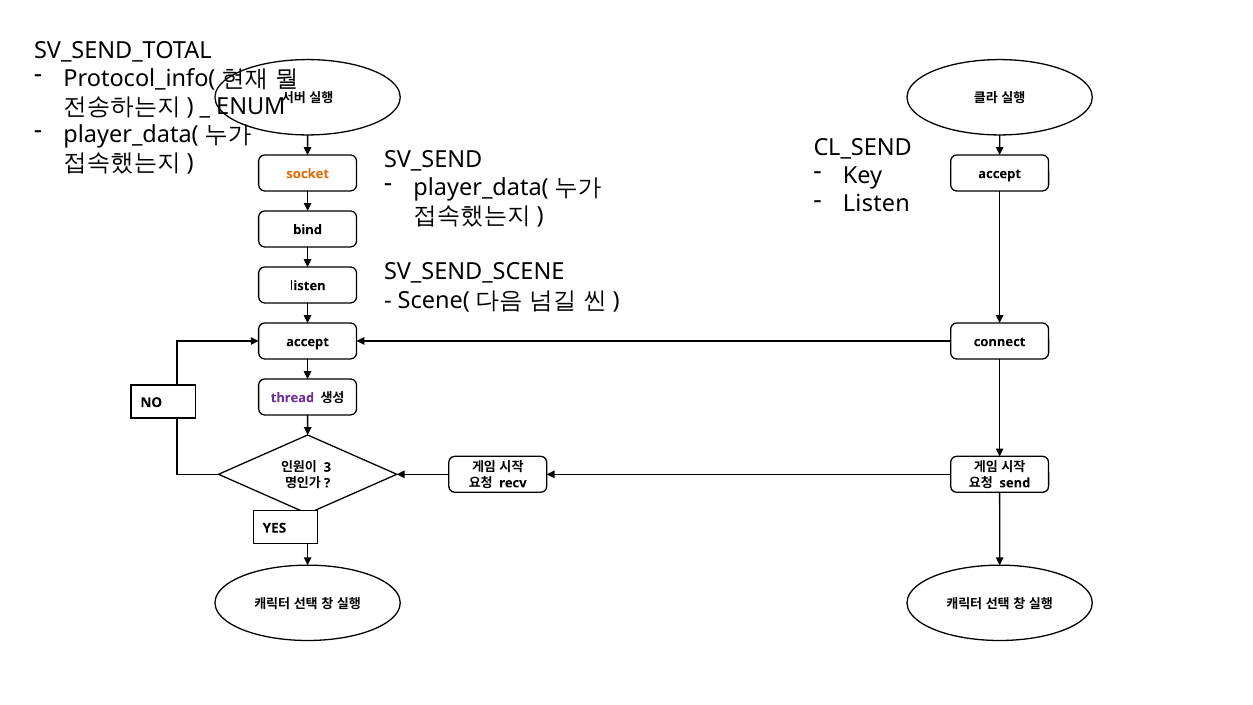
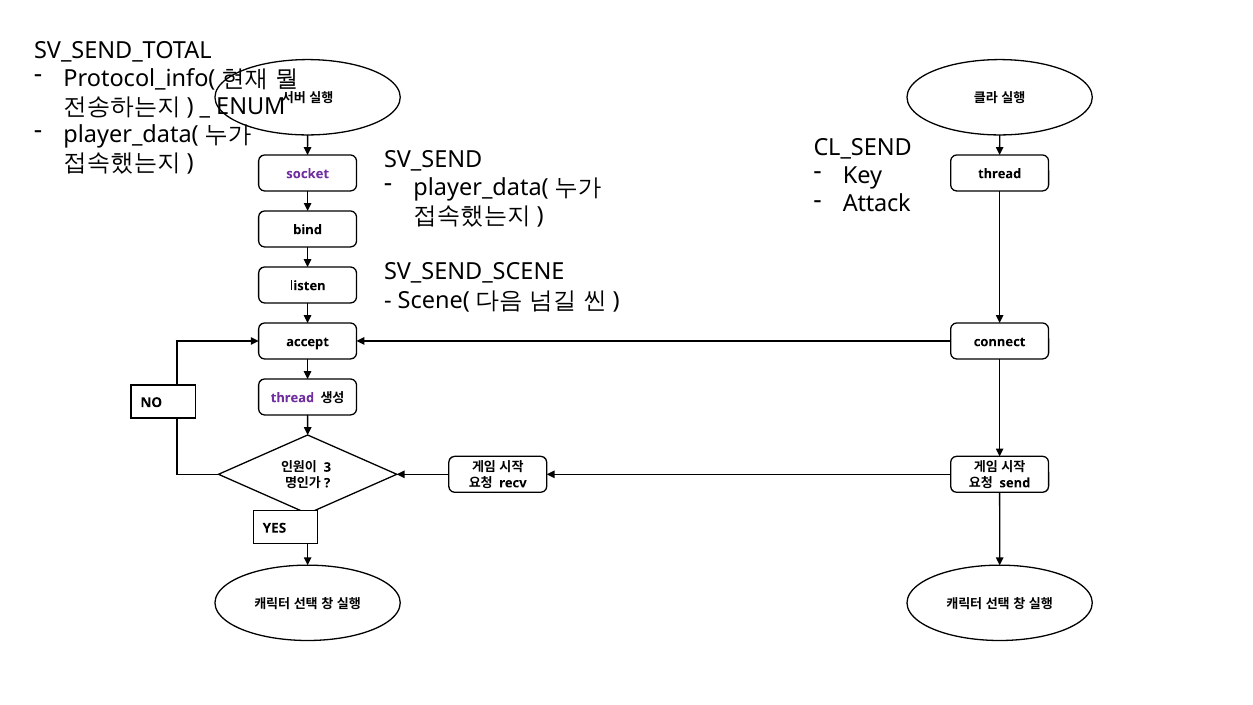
socket colour: orange -> purple (308, 174)
accept: accept -> thread (1000, 174)
Listen: Listen -> Attack (877, 204)
